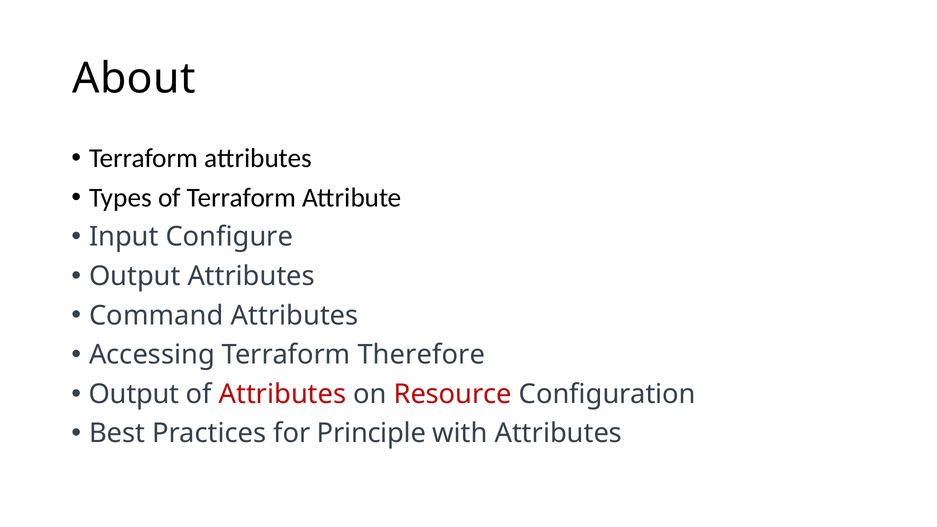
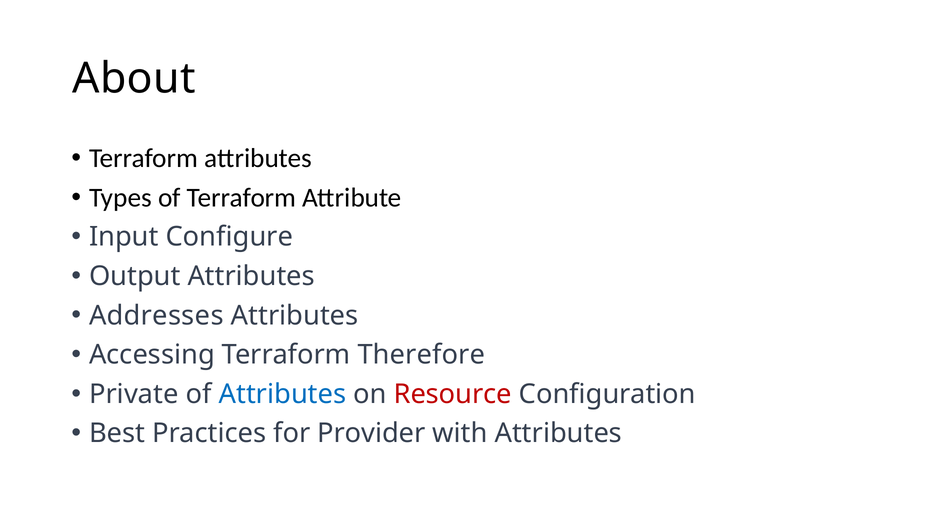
Command: Command -> Addresses (156, 316)
Output: Output -> Private (134, 394)
Attributes colour: red -> blue (283, 394)
Principle: Principle -> Provider (371, 433)
